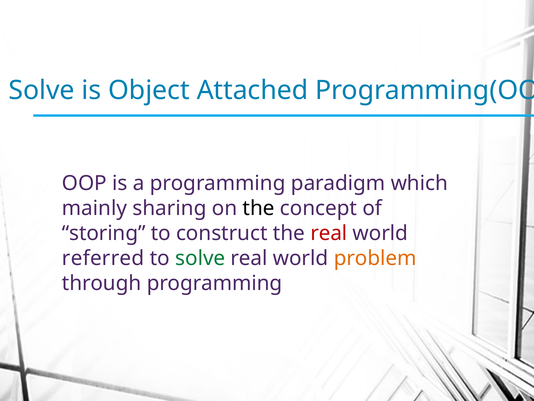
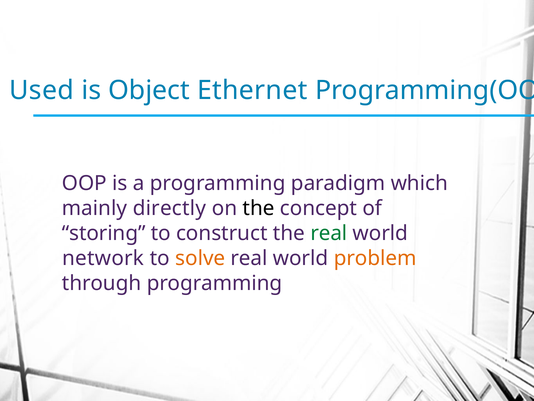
Solve: Solve -> Used (41, 90)
Attached: Attached -> Ethernet (252, 90)
sharing: sharing -> directly (169, 208)
real colour: red -> green (329, 233)
referred: referred -> network (103, 258)
solve colour: green -> orange (200, 258)
